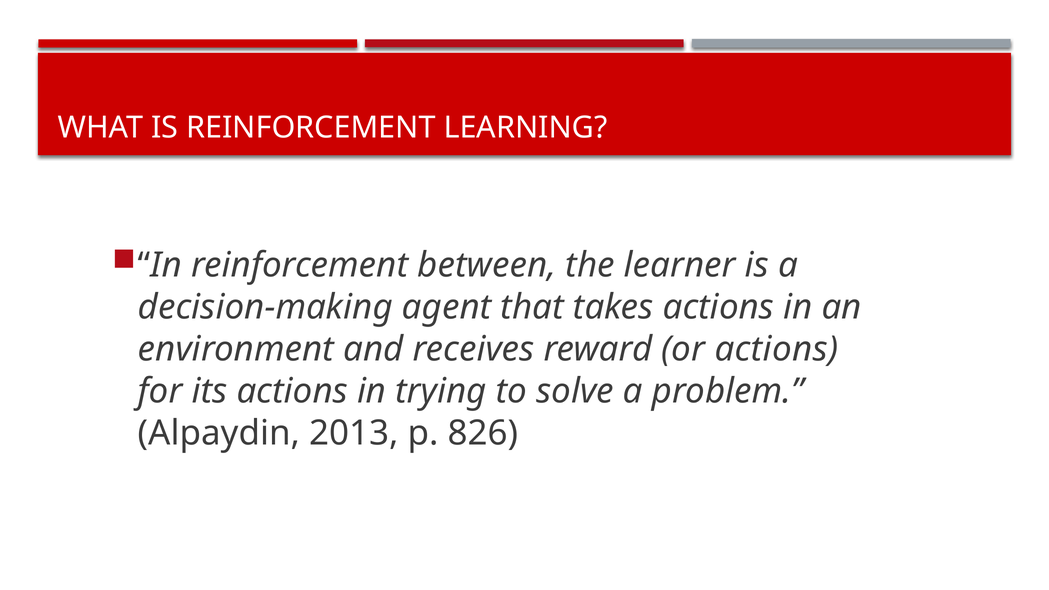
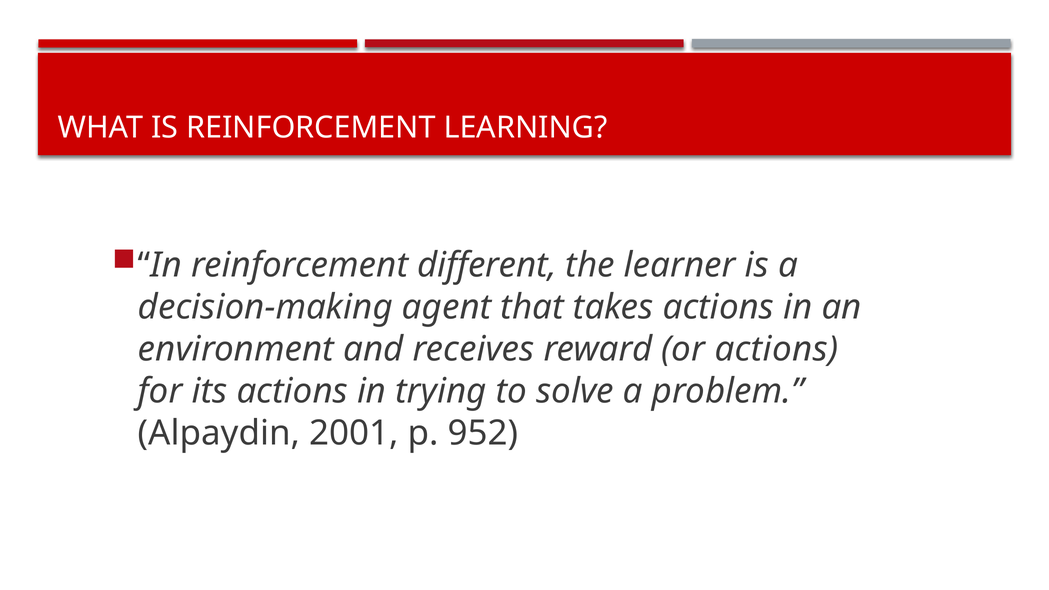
between: between -> different (487, 265)
2013: 2013 -> 2001 (354, 433)
826: 826 -> 952 (483, 433)
